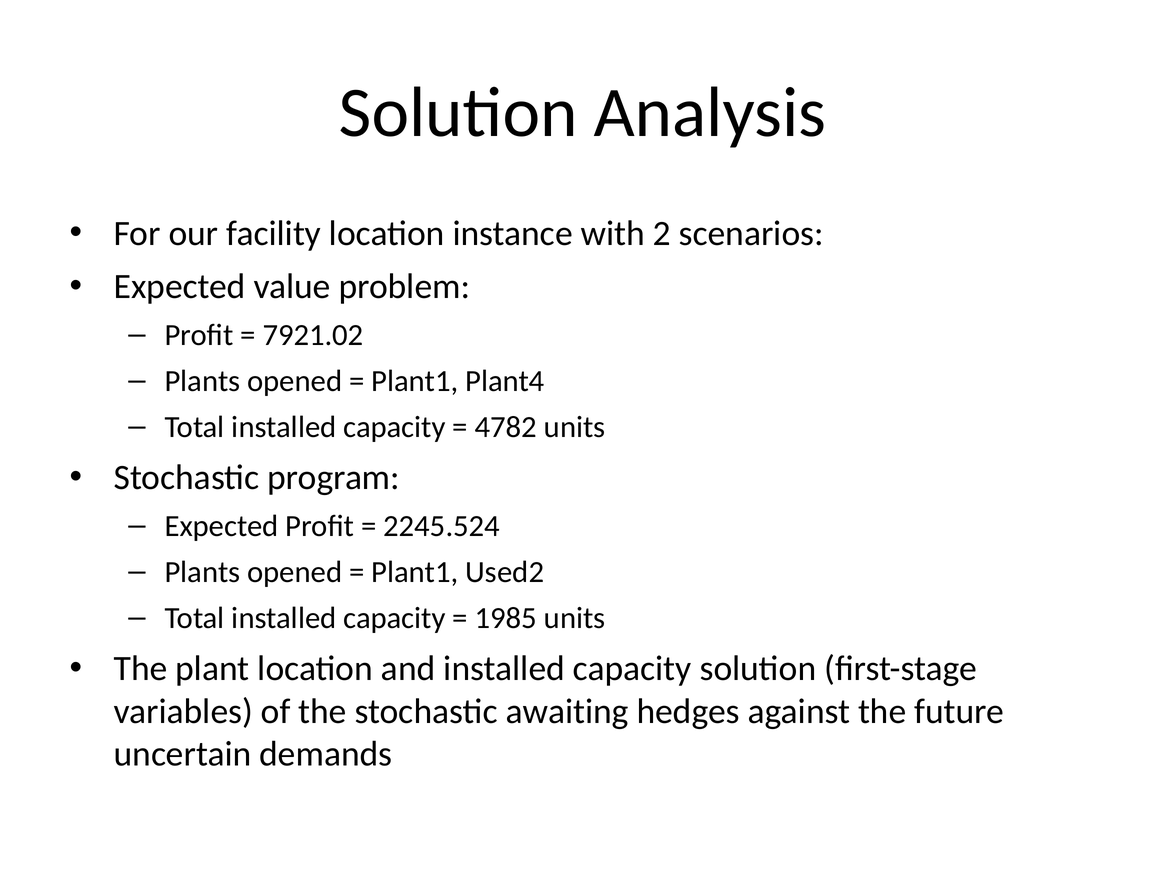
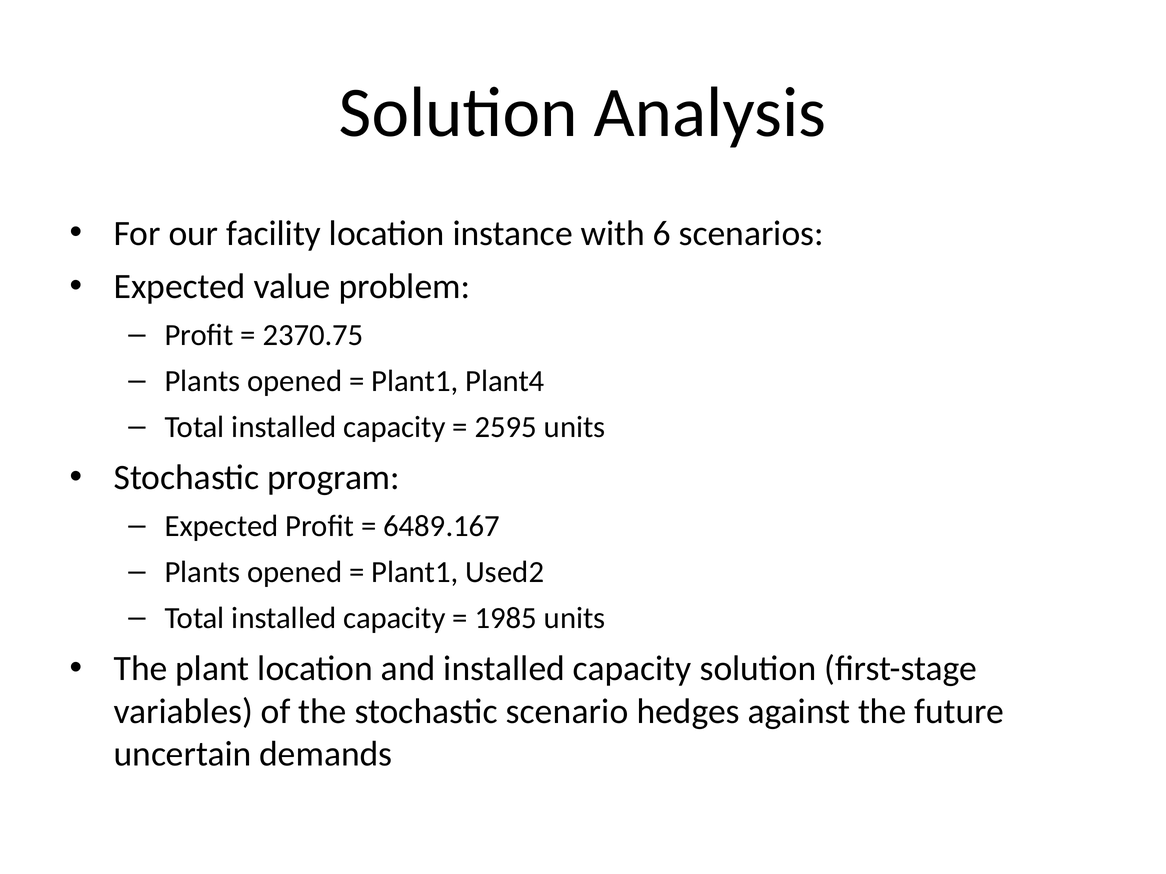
2: 2 -> 6 (662, 234)
7921.02: 7921.02 -> 2370.75 (313, 335)
4782: 4782 -> 2595 (506, 427)
2245.524: 2245.524 -> 6489.167 (442, 527)
awaiting: awaiting -> scenario (567, 712)
